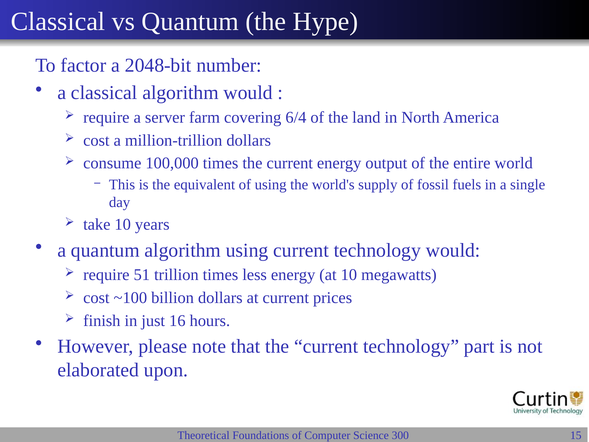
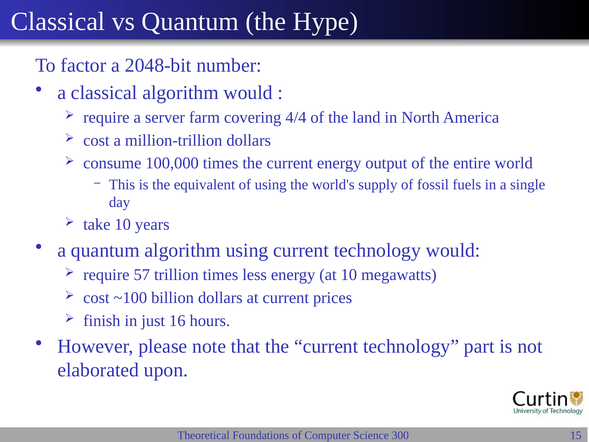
6/4: 6/4 -> 4/4 (296, 117)
51: 51 -> 57 (142, 275)
